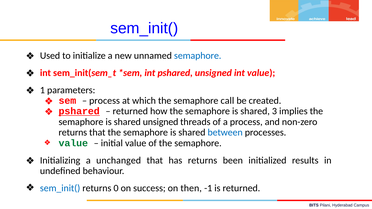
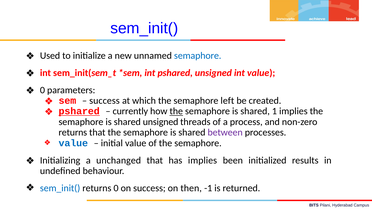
1: 1 -> 0 (42, 90)
process: process -> success (104, 101)
call: call -> left (227, 101)
returned: returned -> currently (130, 111)
the underline: none -> present (176, 111)
3: 3 -> 1 (274, 111)
between colour: blue -> purple (225, 133)
value colour: green -> blue (73, 143)
has returns: returns -> implies (203, 161)
